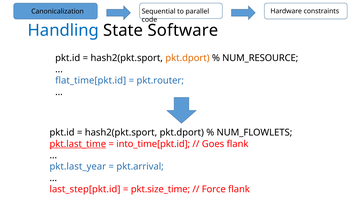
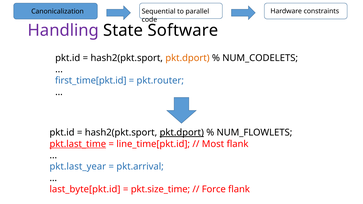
Handling colour: blue -> purple (63, 30)
NUM_RESOURCE: NUM_RESOURCE -> NUM_CODELETS (260, 58)
flat_time[pkt.id: flat_time[pkt.id -> first_time[pkt.id (91, 81)
pkt.dport underline: none -> present (182, 133)
into_time[pkt.id: into_time[pkt.id -> line_time[pkt.id (153, 144)
Goes: Goes -> Most (213, 144)
last_step[pkt.id: last_step[pkt.id -> last_byte[pkt.id (85, 189)
